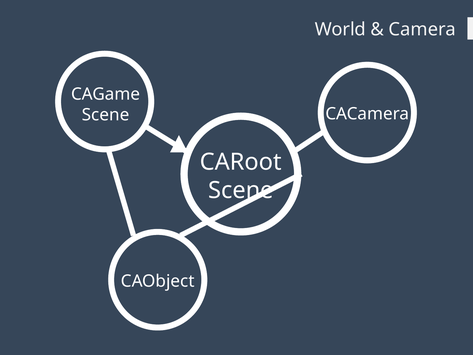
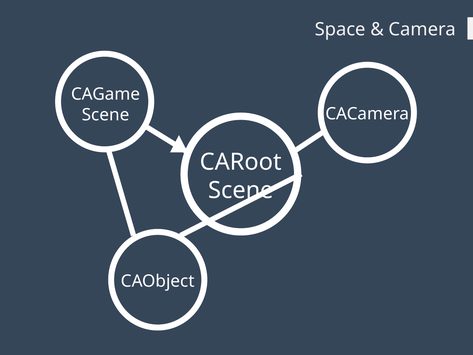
World: World -> Space (340, 29)
